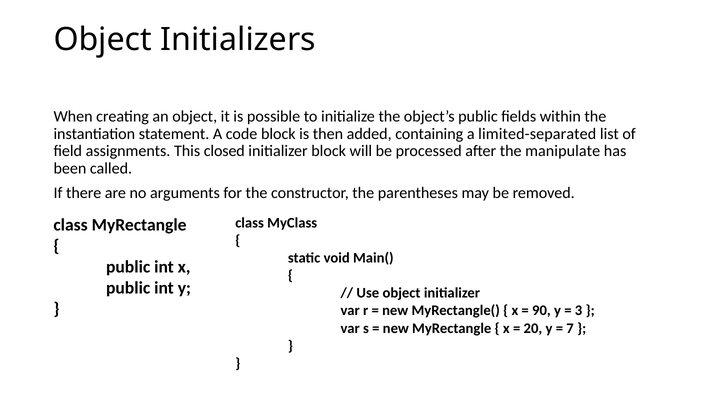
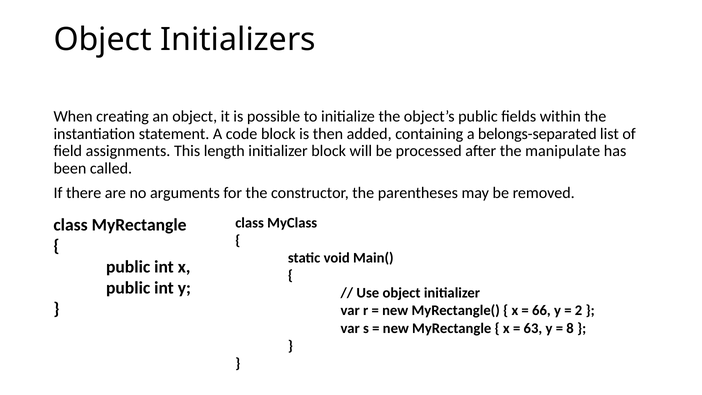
limited-separated: limited-separated -> belongs-separated (537, 134)
closed: closed -> length (224, 151)
90: 90 -> 66 (541, 311)
3: 3 -> 2 (579, 311)
20: 20 -> 63 (533, 328)
7: 7 -> 8 (570, 328)
